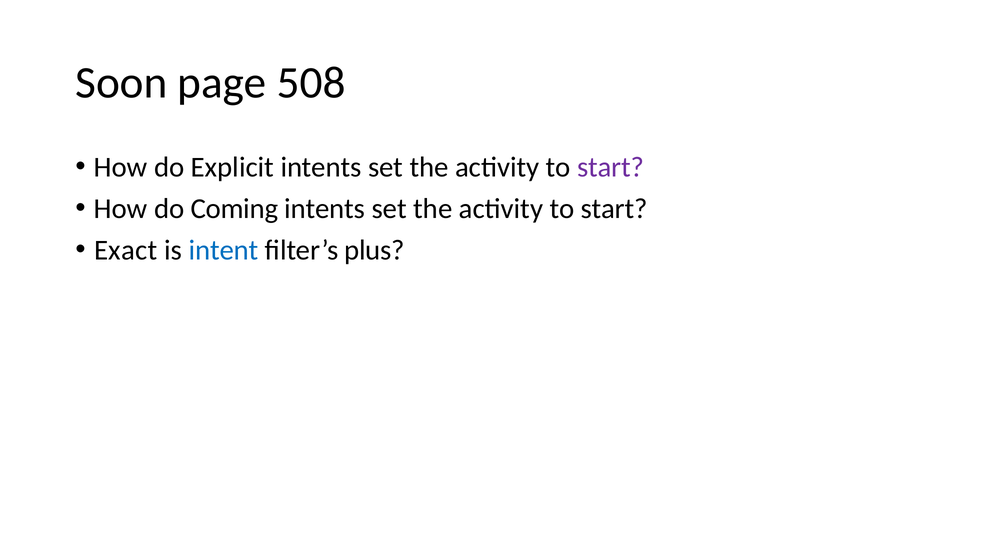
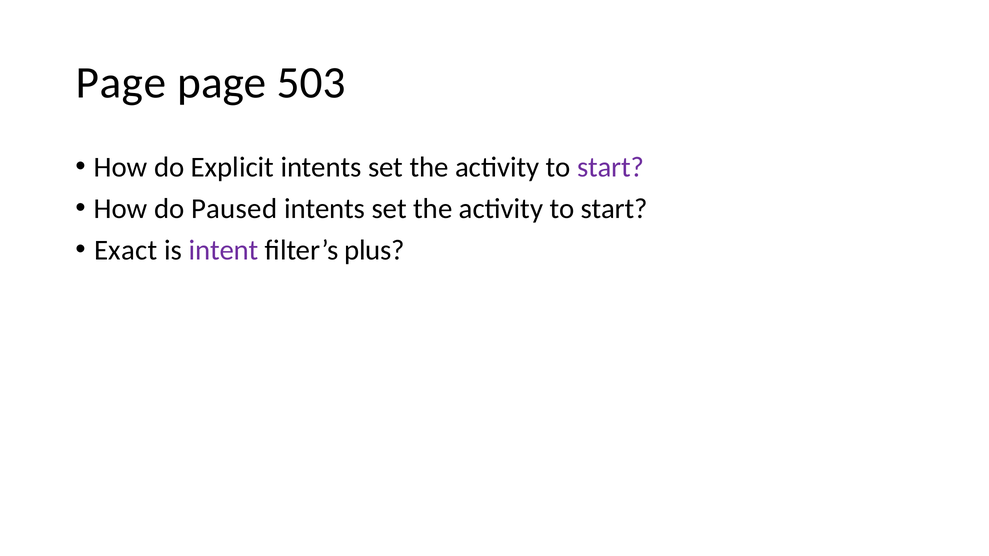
Soon: Soon -> Page (121, 83)
508: 508 -> 503 (311, 83)
Coming: Coming -> Paused (234, 209)
intent colour: blue -> purple (224, 250)
